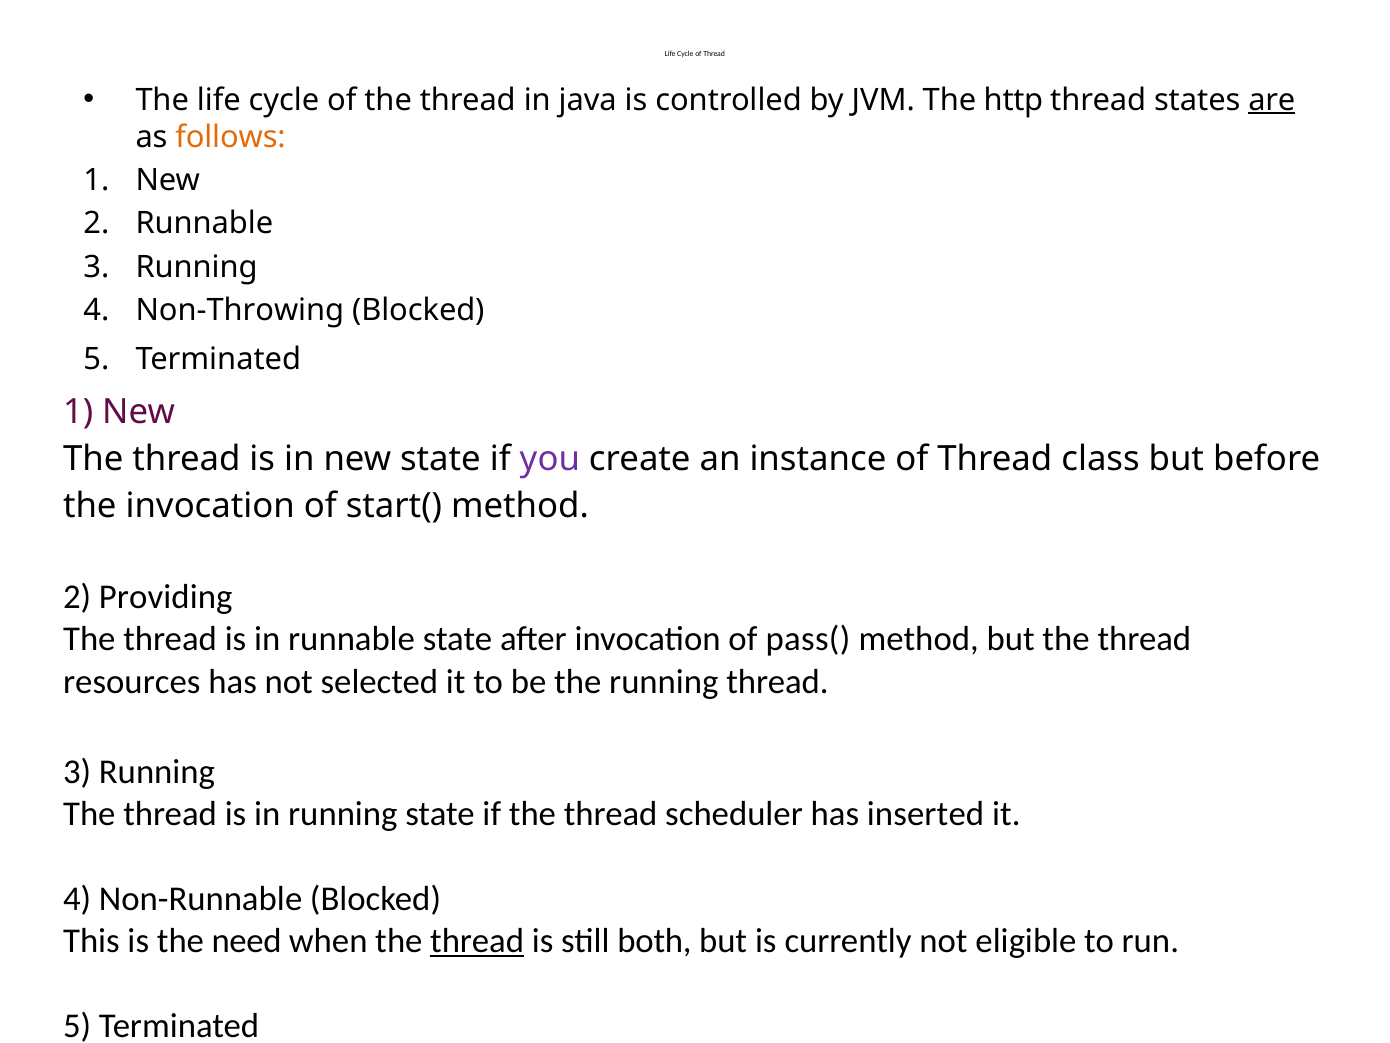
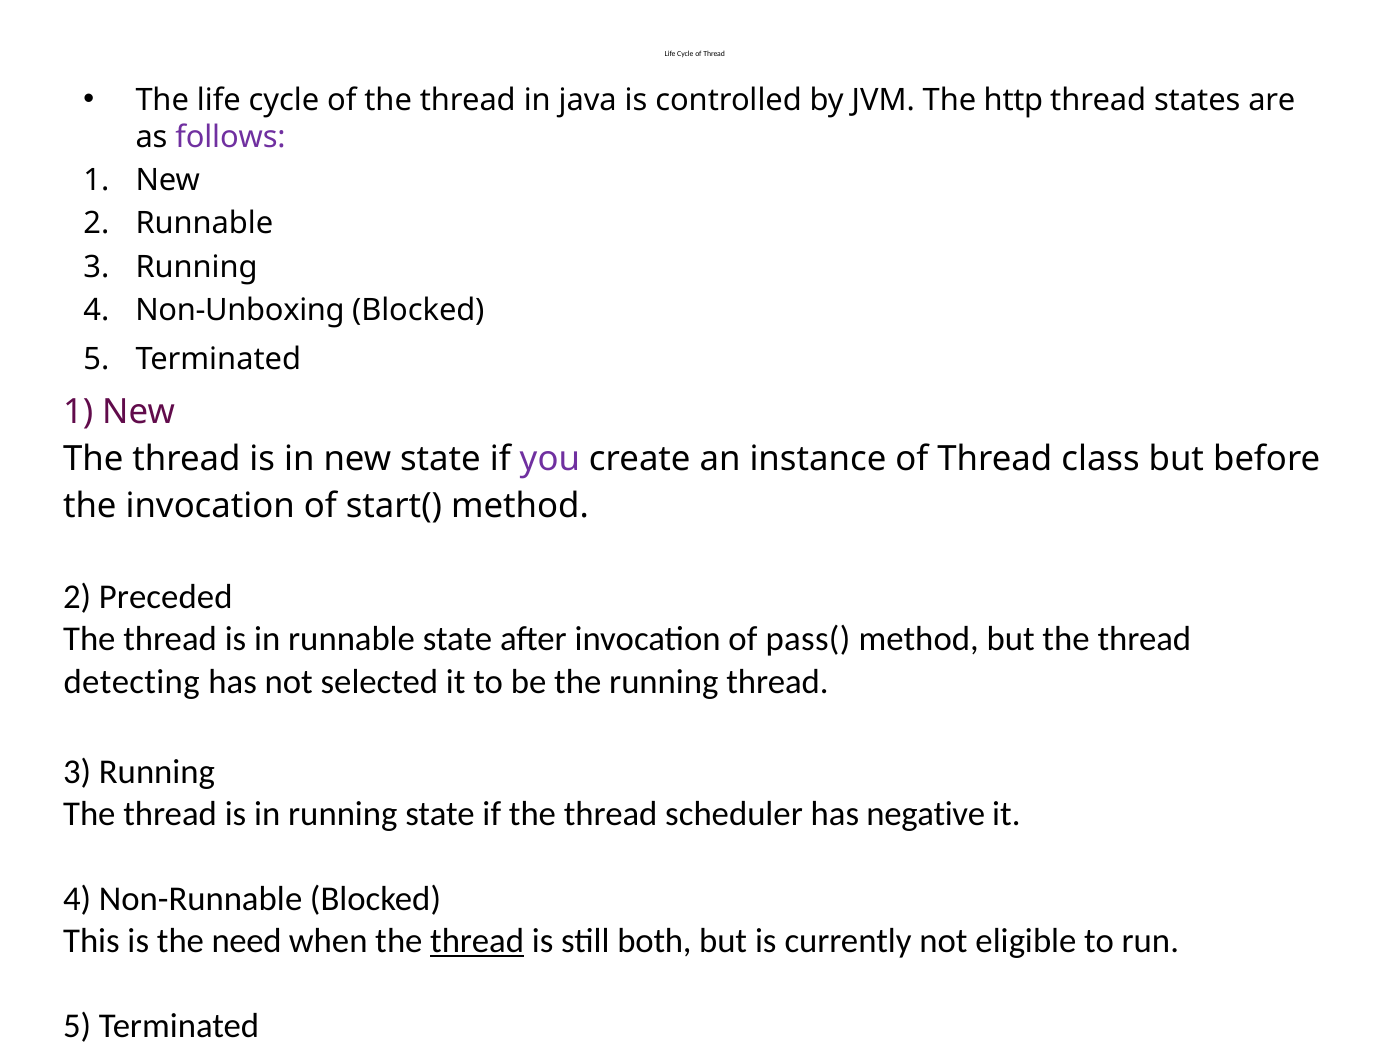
are underline: present -> none (1272, 100)
follows colour: orange -> purple (231, 137)
Non-Throwing: Non-Throwing -> Non-Unboxing (240, 310)
Providing: Providing -> Preceded (166, 597)
resources: resources -> detecting (132, 682)
inserted: inserted -> negative (926, 814)
